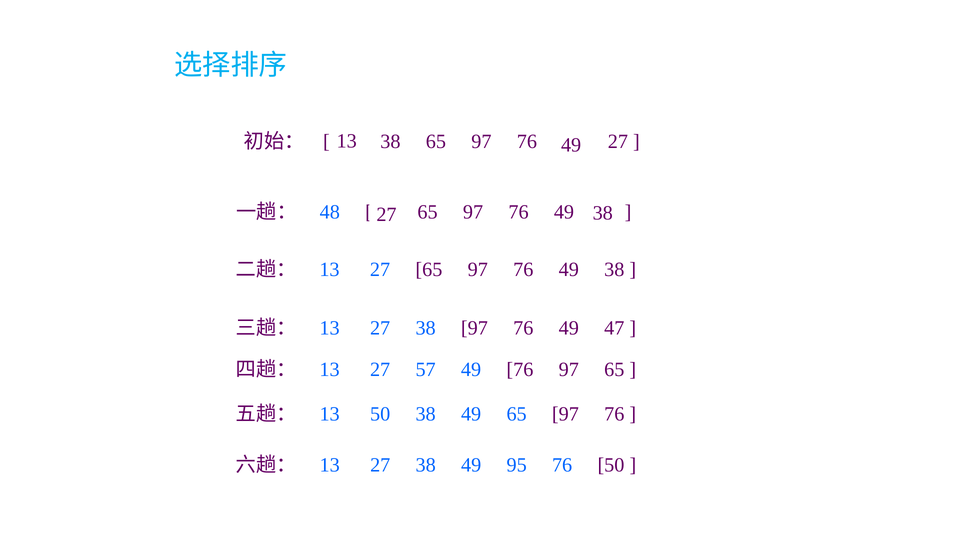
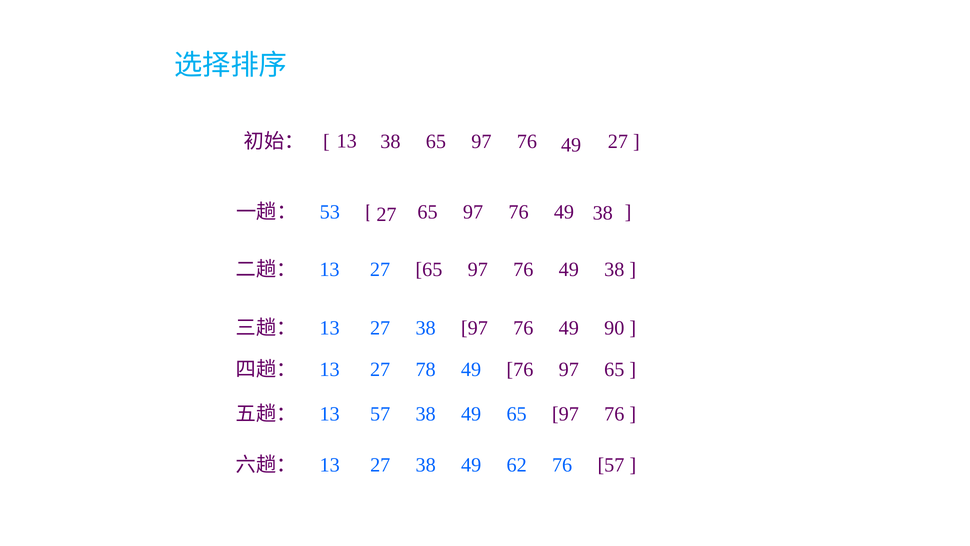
48: 48 -> 53 (330, 212)
47: 47 -> 90 (614, 328)
57: 57 -> 78 (426, 369)
13 50: 50 -> 57 (380, 414)
95: 95 -> 62 (517, 465)
76 50: 50 -> 57 (611, 465)
